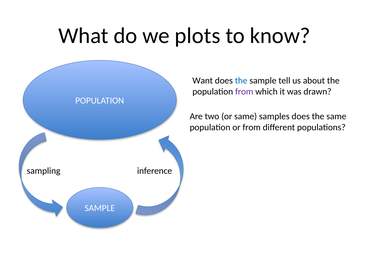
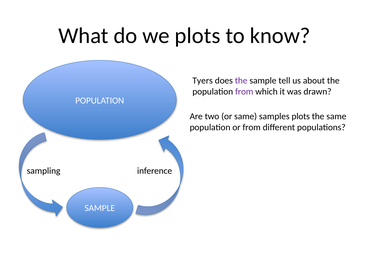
Want: Want -> Tyers (203, 81)
the colour: blue -> purple (241, 81)
samples does: does -> plots (301, 117)
